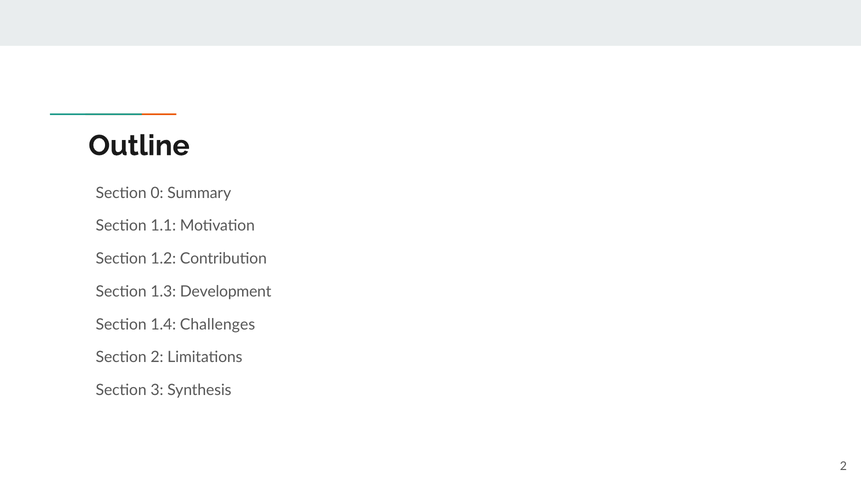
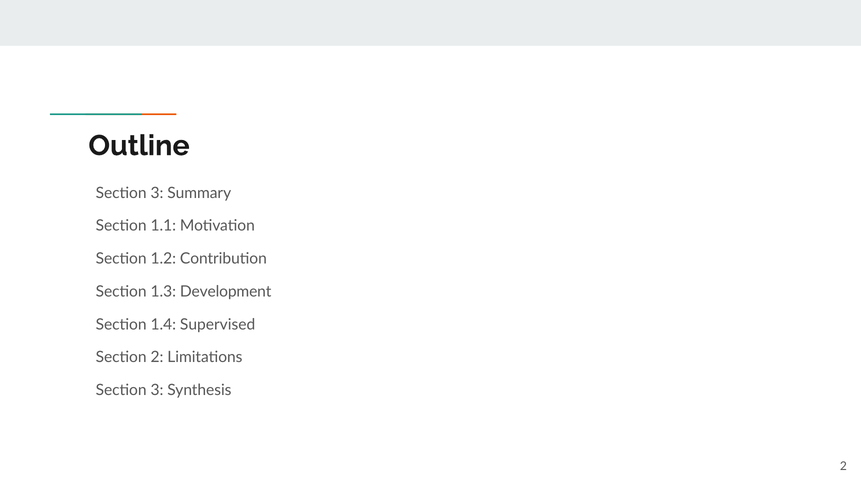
0: 0 -> 3 (157, 193)
Challenges: Challenges -> Supervised (218, 325)
